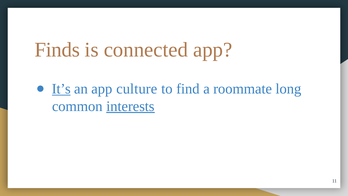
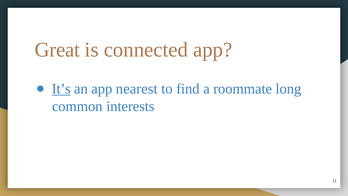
Finds: Finds -> Great (57, 50)
culture: culture -> nearest (137, 89)
interests underline: present -> none (130, 106)
